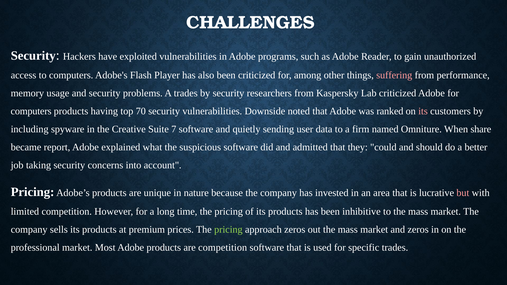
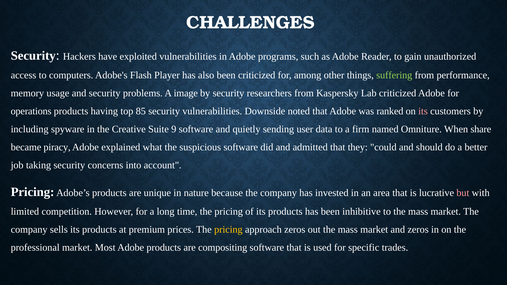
suffering colour: pink -> light green (394, 75)
A trades: trades -> image (186, 93)
computers: computers -> operations (31, 111)
70: 70 -> 85 (141, 111)
7: 7 -> 9 (174, 129)
report: report -> piracy (57, 147)
pricing colour: light green -> yellow (228, 230)
are competition: competition -> compositing (223, 248)
